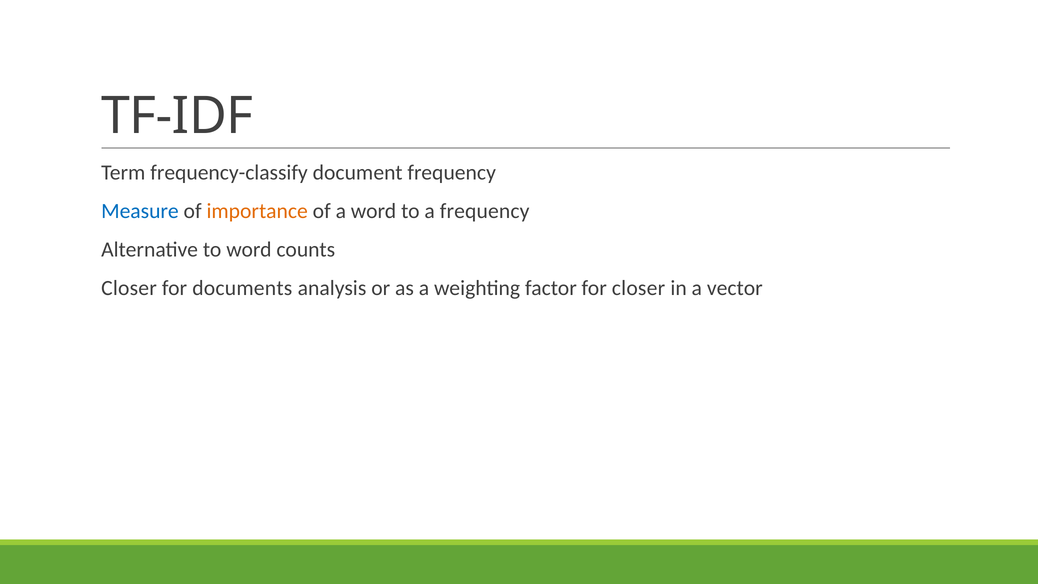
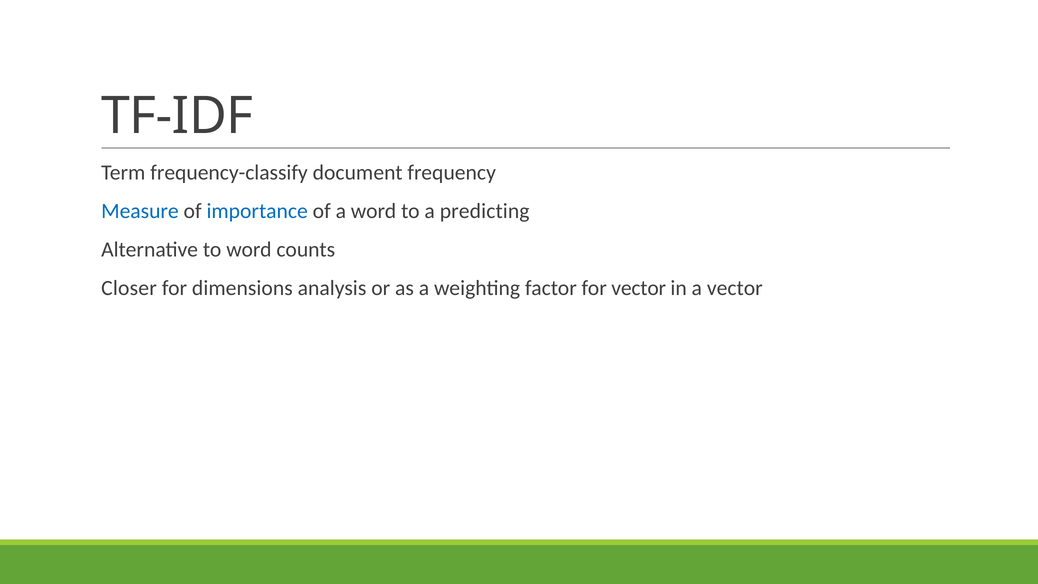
importance colour: orange -> blue (257, 211)
a frequency: frequency -> predicting (485, 211)
documents: documents -> dimensions (242, 288)
for closer: closer -> vector (639, 288)
